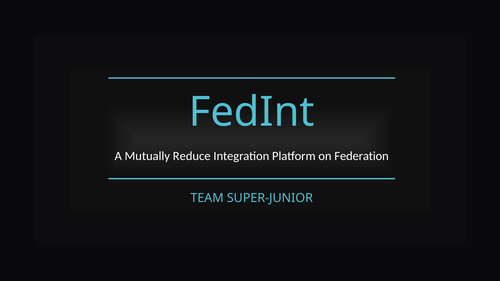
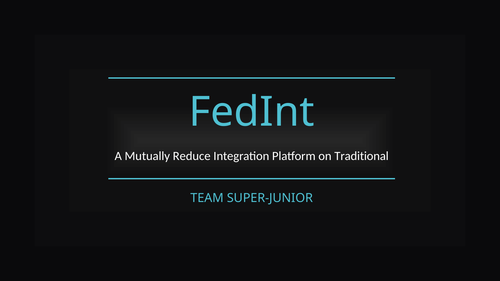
Federation: Federation -> Traditional (362, 156)
